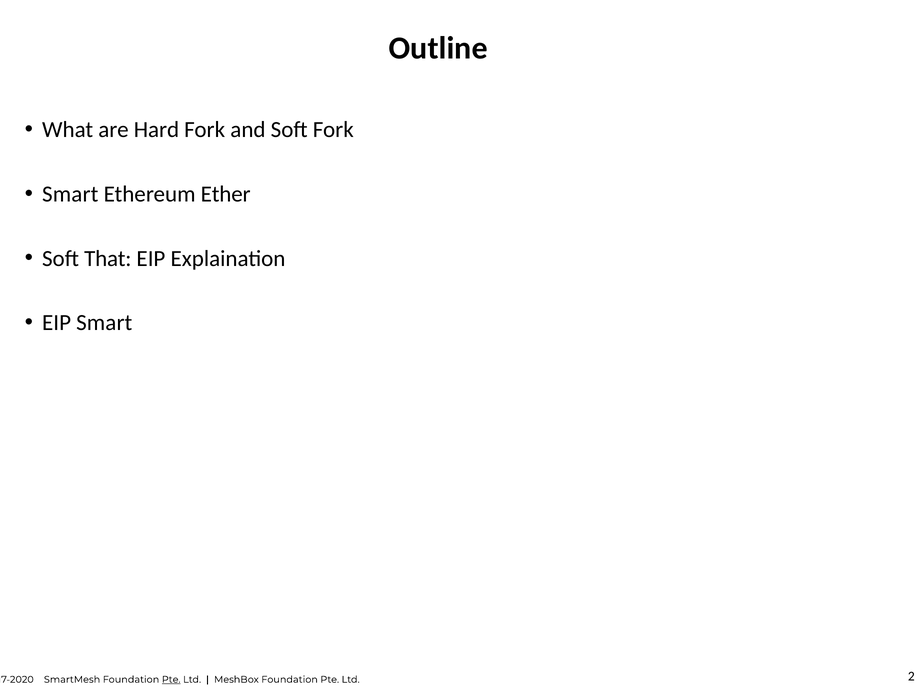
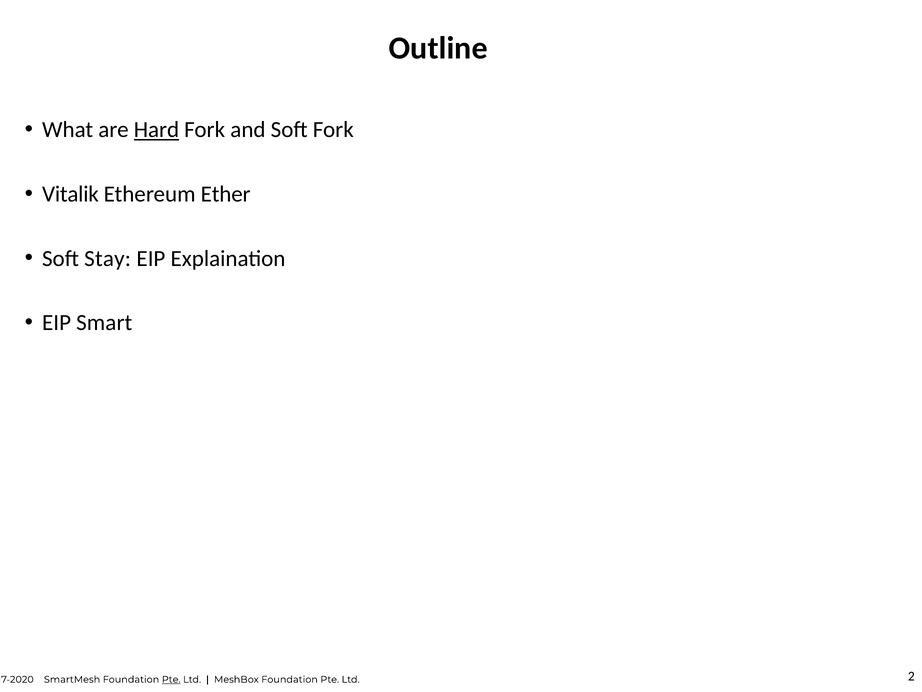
Hard underline: none -> present (156, 130)
Smart: Smart -> Vitalik (70, 194)
That: That -> Stay (108, 258)
